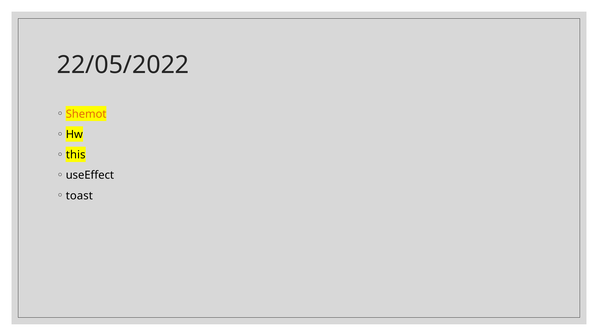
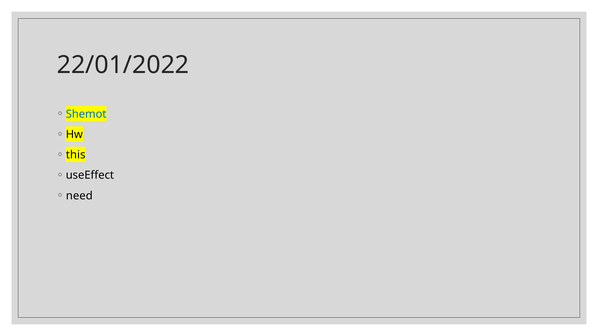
22/05/2022: 22/05/2022 -> 22/01/2022 (123, 65)
Shemot colour: orange -> blue (86, 114)
toast: toast -> need (79, 196)
